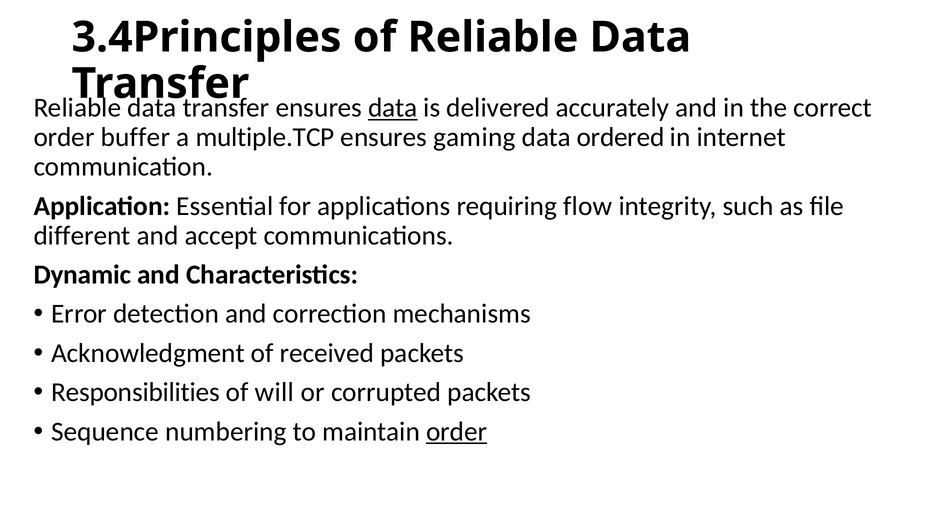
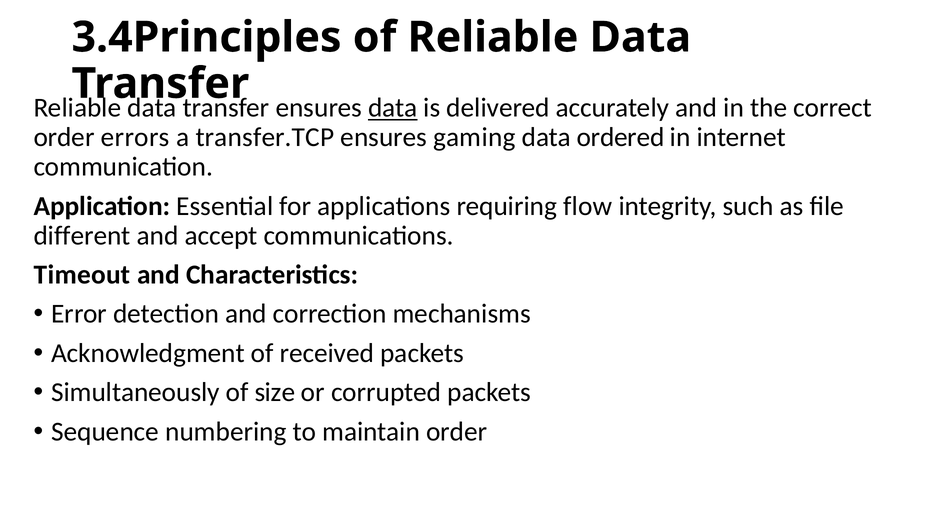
buffer: buffer -> errors (135, 138)
multiple.TCP: multiple.TCP -> transfer.TCP (265, 138)
Dynamic: Dynamic -> Timeout (82, 275)
Responsibilities: Responsibilities -> Simultaneously (135, 393)
will: will -> size (275, 393)
order underline: present -> none (457, 432)
